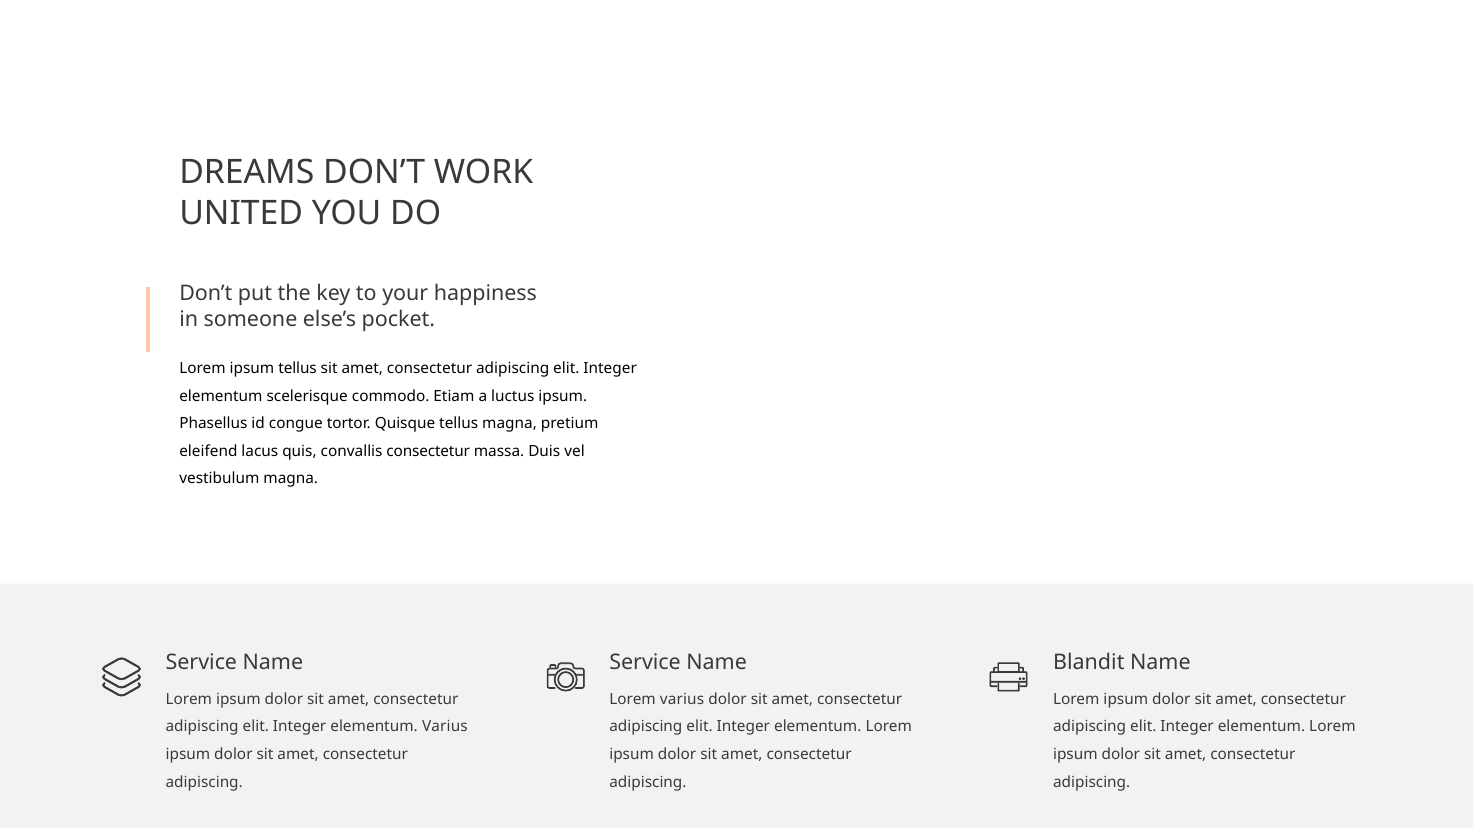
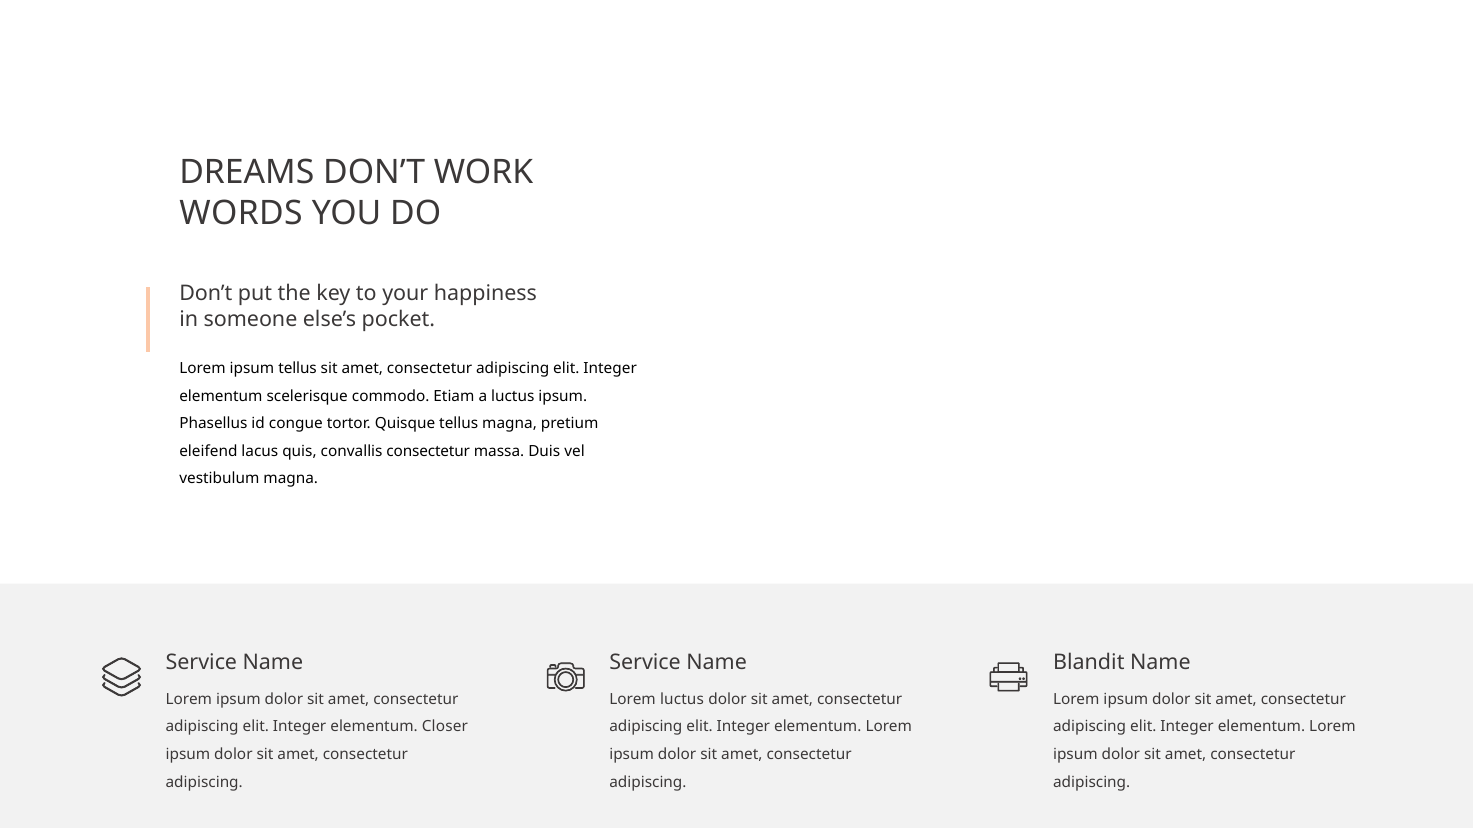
UNITED: UNITED -> WORDS (241, 213)
Lorem varius: varius -> luctus (682, 700)
elementum Varius: Varius -> Closer (445, 727)
